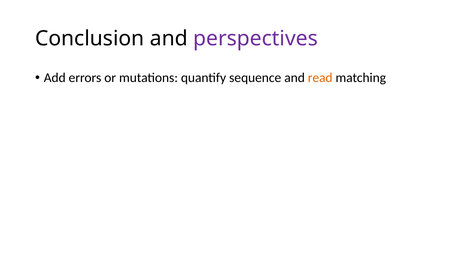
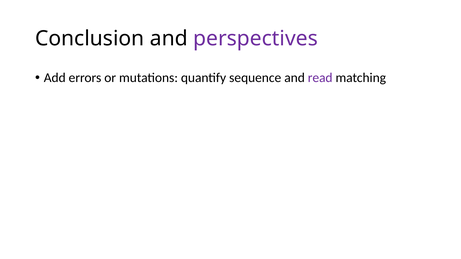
read colour: orange -> purple (320, 78)
